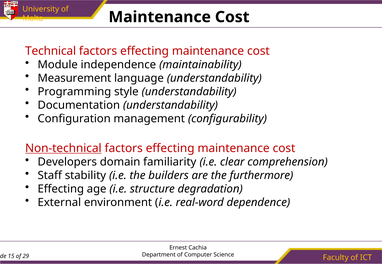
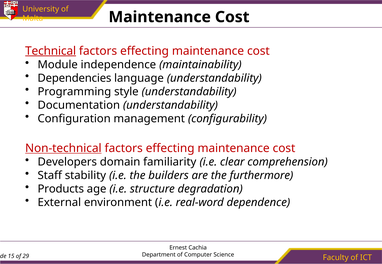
Technical underline: none -> present (51, 51)
Measurement: Measurement -> Dependencies (74, 78)
Effecting: Effecting -> Products (61, 189)
